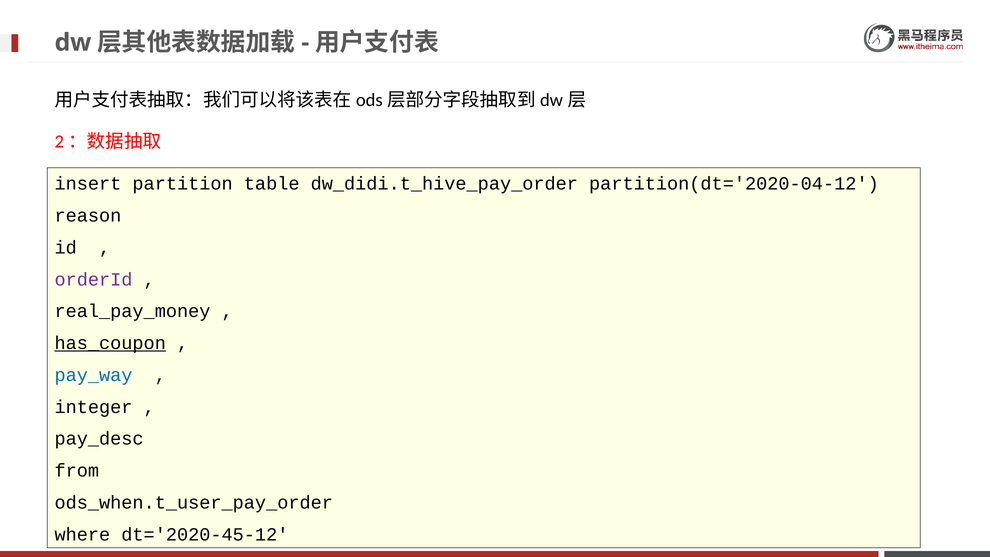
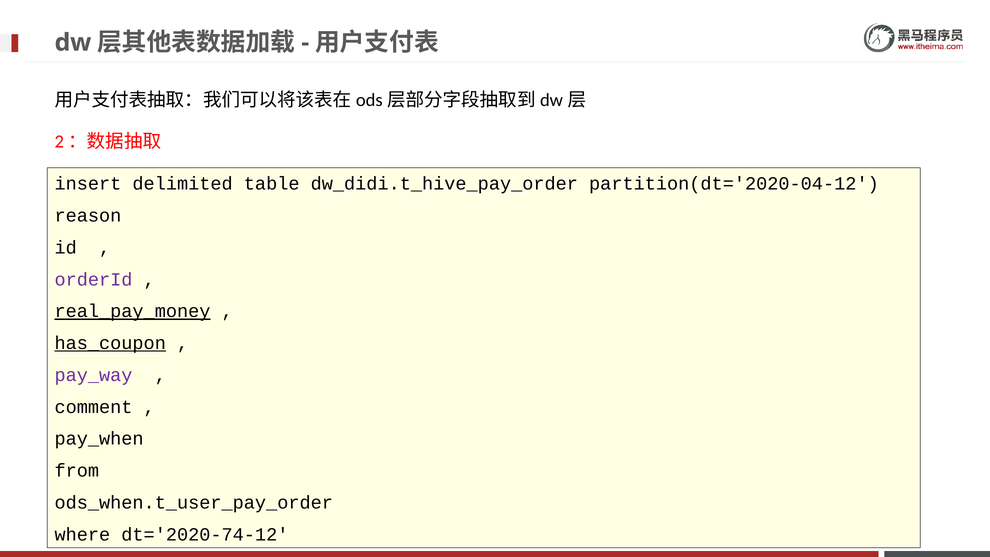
partition: partition -> delimited (183, 184)
real_pay_money underline: none -> present (132, 311)
pay_way colour: blue -> purple (93, 375)
integer: integer -> comment (93, 407)
pay_desc: pay_desc -> pay_when (99, 439)
dt='2020-45-12: dt='2020-45-12 -> dt='2020-74-12 (205, 534)
